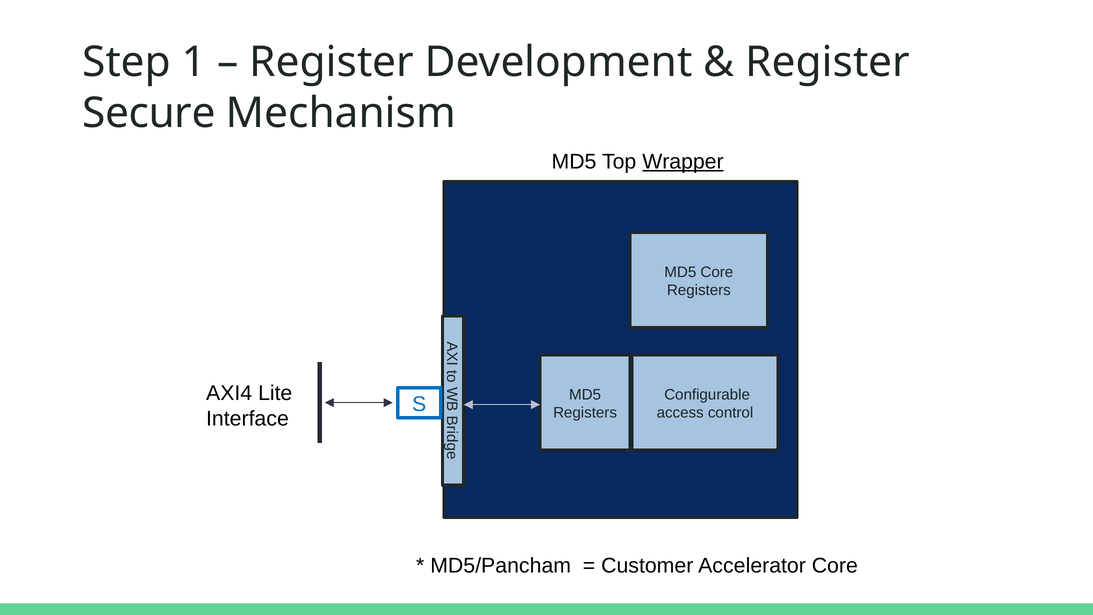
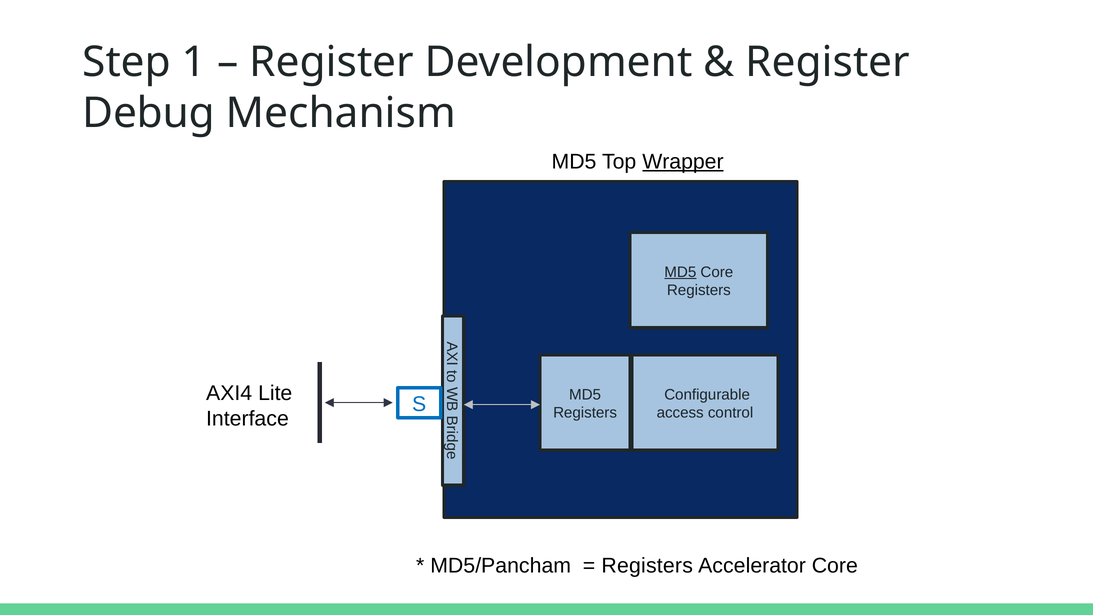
Secure: Secure -> Debug (149, 113)
MD5 underline: none -> present (680, 272)
Customer: Customer -> Registers (647, 566)
